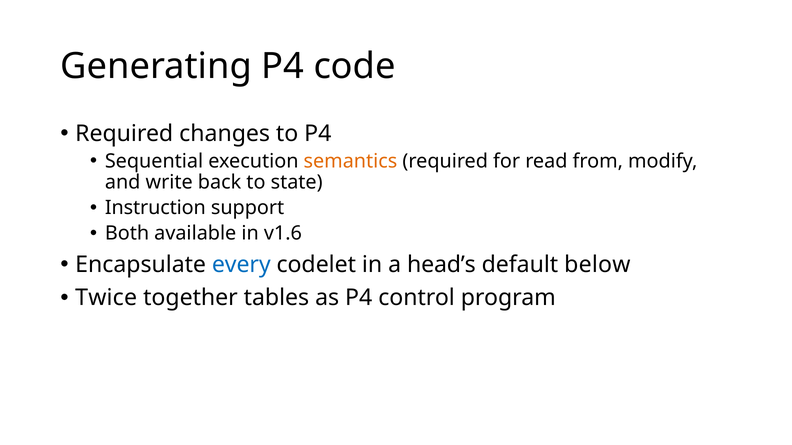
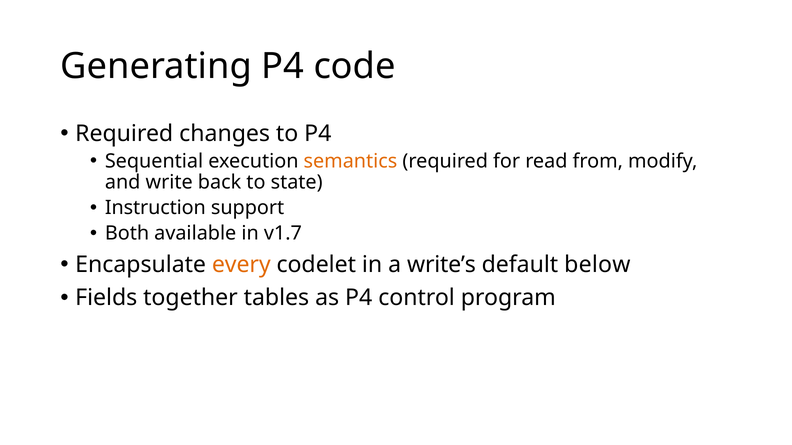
v1.6: v1.6 -> v1.7 (283, 234)
every colour: blue -> orange (241, 265)
head’s: head’s -> write’s (441, 265)
Twice: Twice -> Fields (106, 298)
